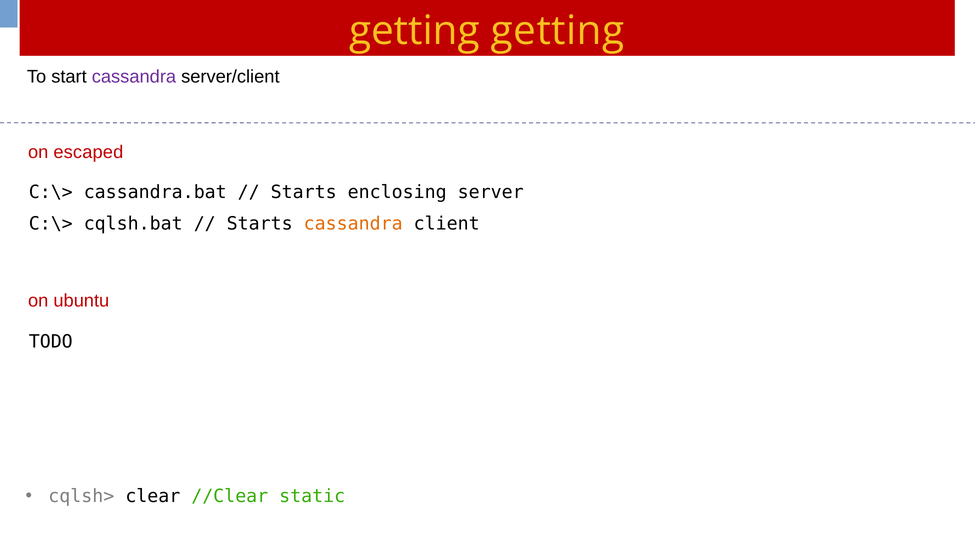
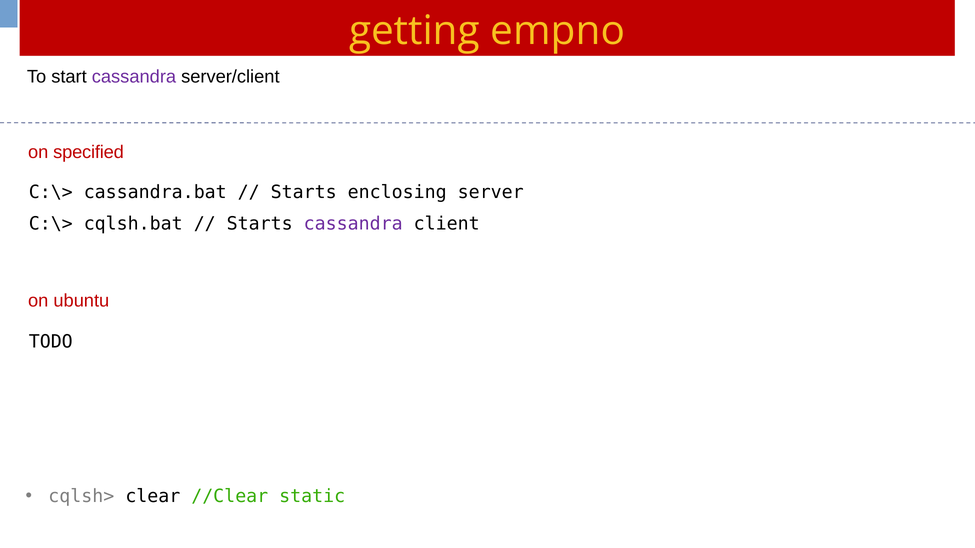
getting getting: getting -> empno (558, 31)
escaped: escaped -> specified (89, 152)
cassandra colour: orange -> purple (353, 224)
